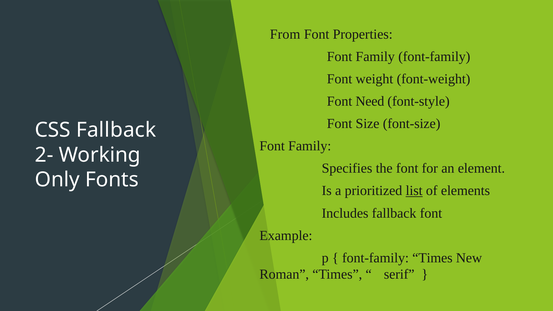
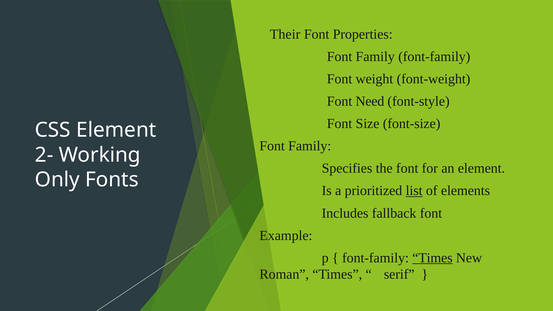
From: From -> Their (285, 34)
CSS Fallback: Fallback -> Element (116, 130)
Times underline: none -> present (432, 258)
